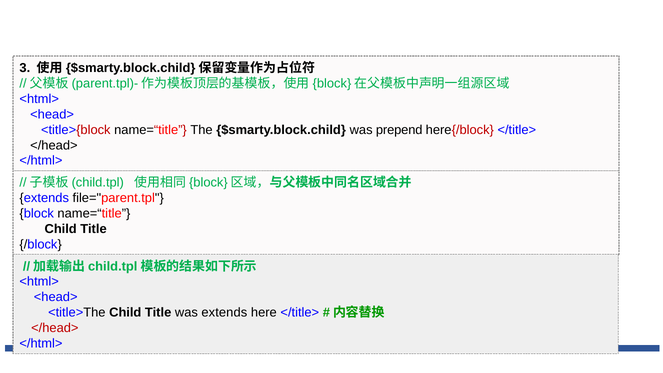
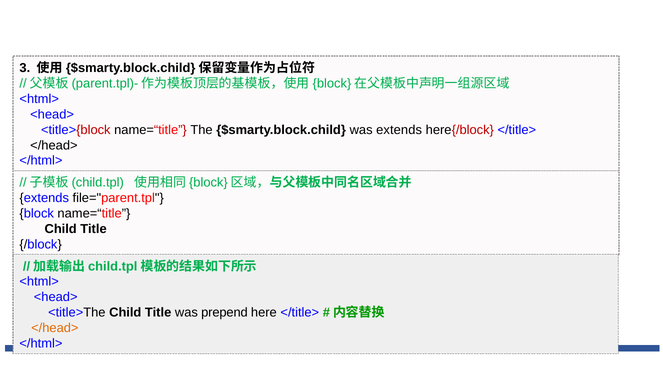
was prepend: prepend -> extends (399, 130)
was extends: extends -> prepend (224, 313)
</head> colour: red -> orange (55, 328)
